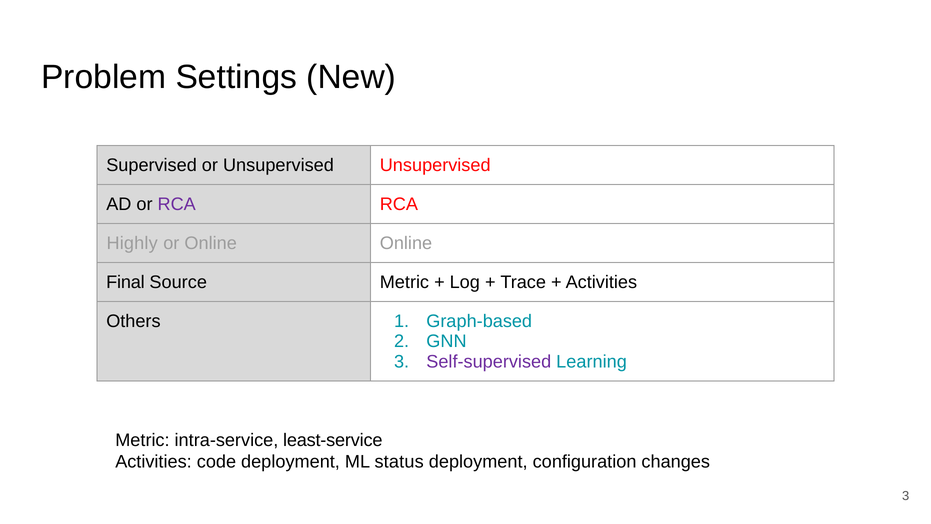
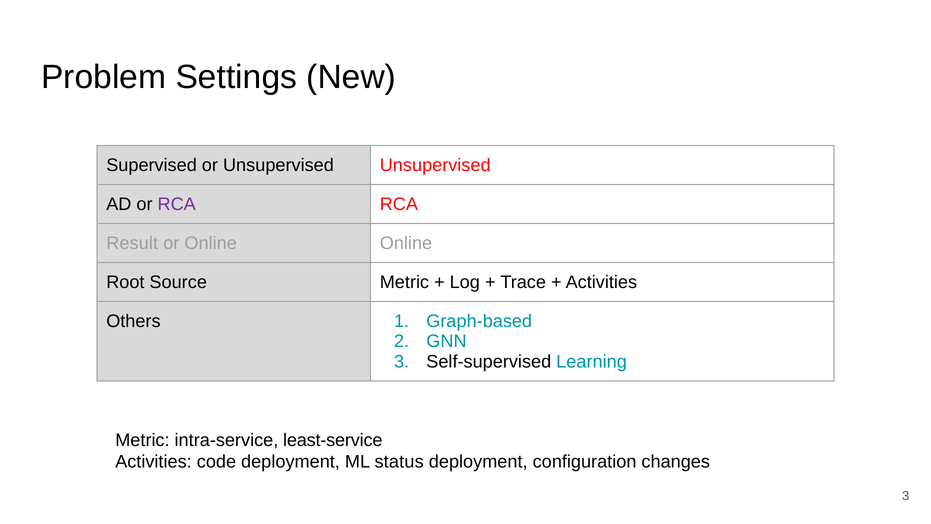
Highly: Highly -> Result (132, 243)
Final: Final -> Root (125, 282)
Self-supervised colour: purple -> black (489, 362)
